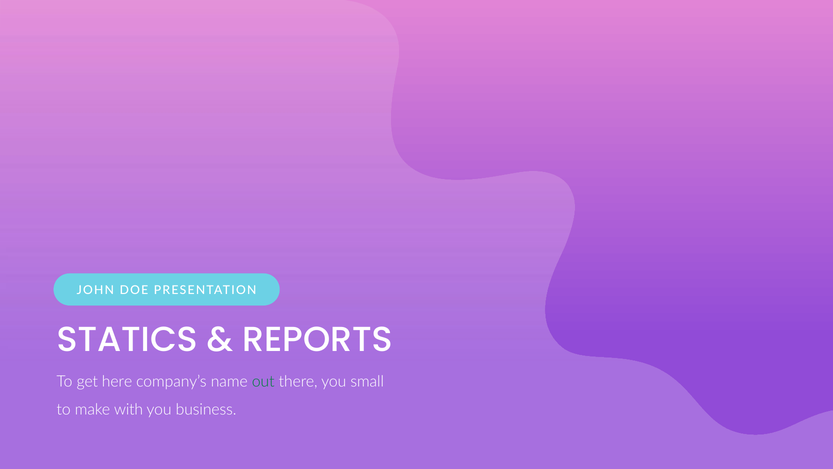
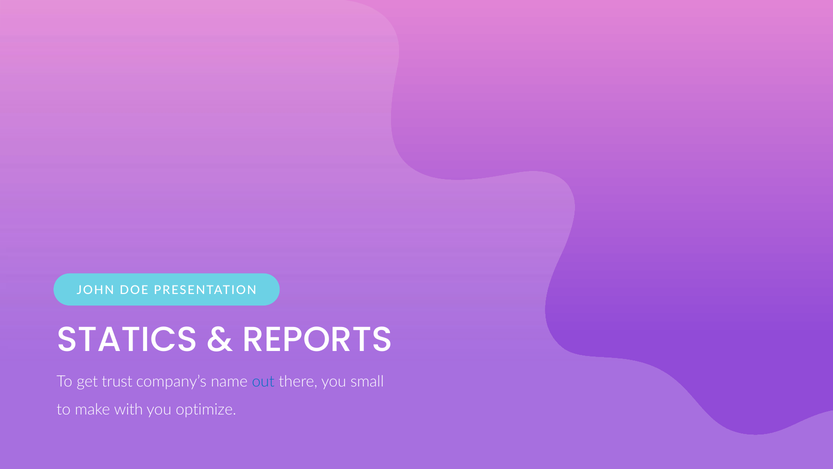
here: here -> trust (117, 381)
out colour: green -> blue (263, 381)
business: business -> optimize (206, 410)
